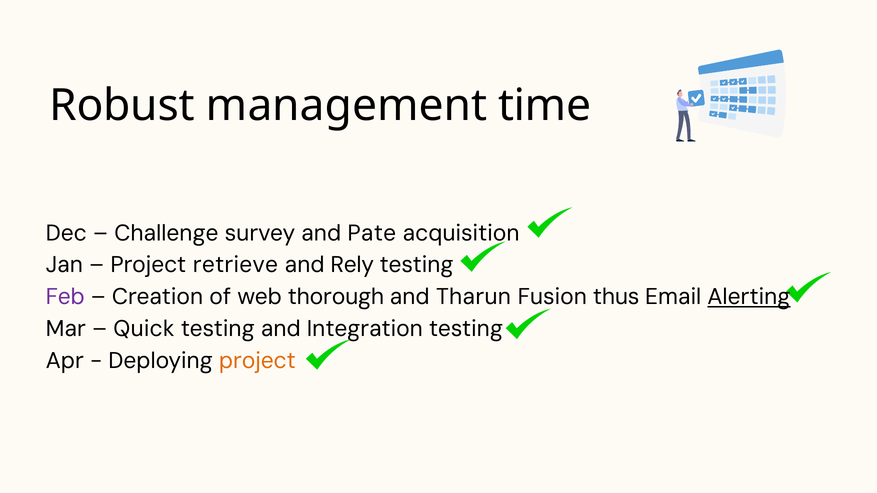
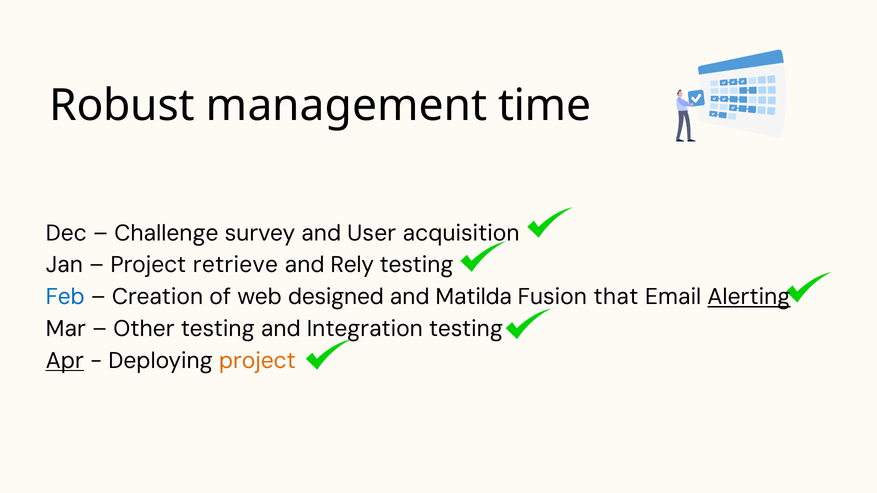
Pate: Pate -> User (372, 233)
Feb colour: purple -> blue (65, 297)
thorough: thorough -> designed (336, 297)
Tharun: Tharun -> Matilda (474, 297)
thus: thus -> that (616, 297)
Quick: Quick -> Other (144, 329)
Apr underline: none -> present (65, 361)
